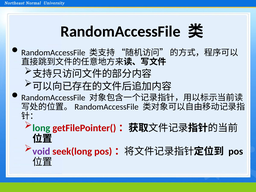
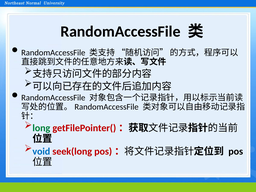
void colour: purple -> blue (41, 151)
